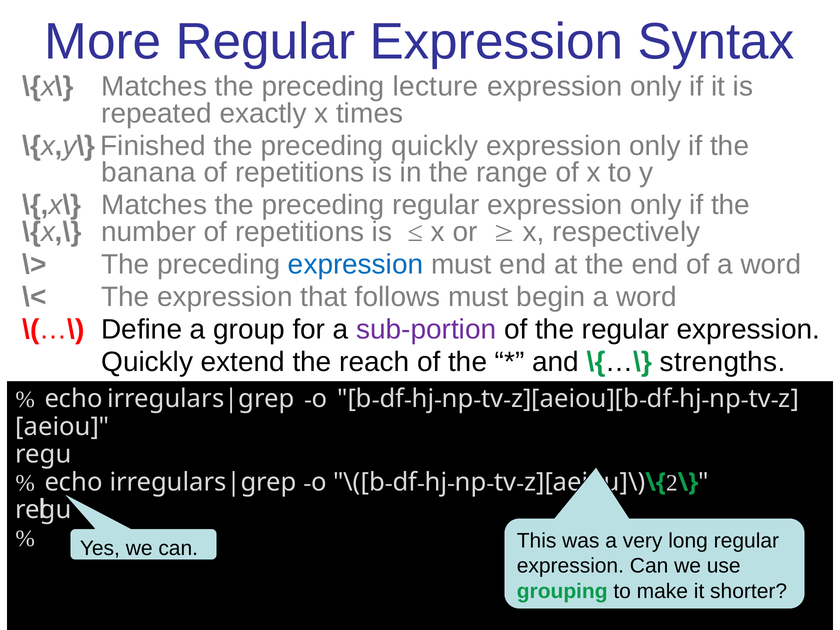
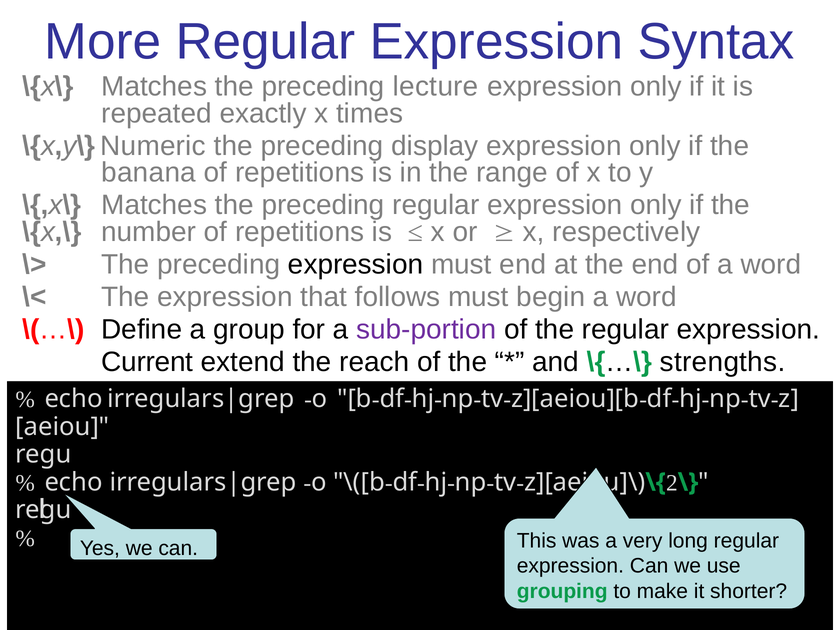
Finished: Finished -> Numeric (153, 146)
preceding quickly: quickly -> display (435, 146)
expression colour: blue -> black (356, 265)
Quickly: Quickly -> Current (147, 362)
